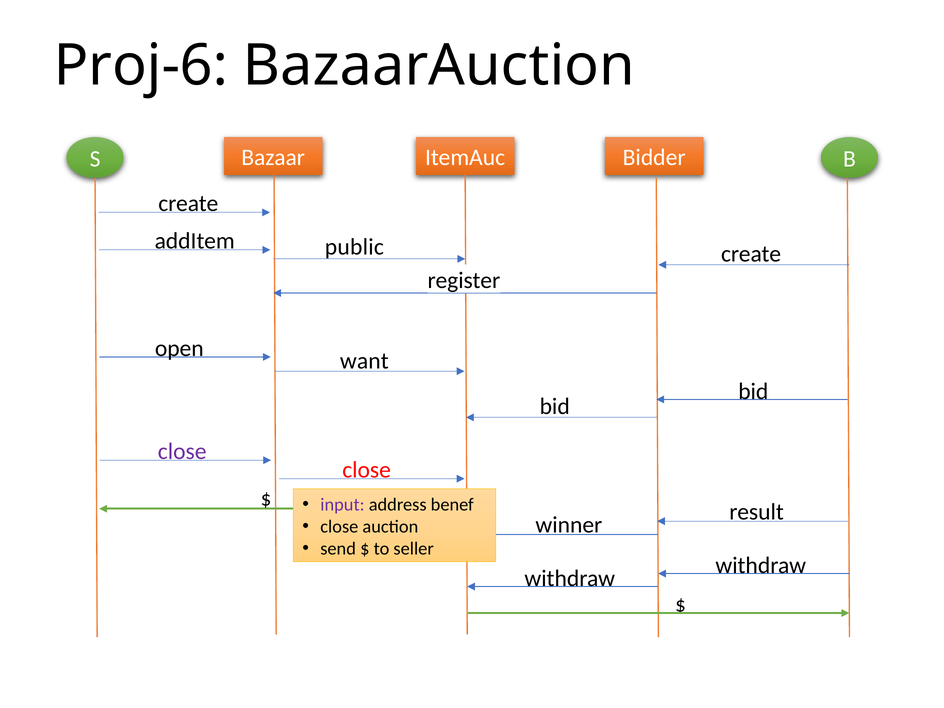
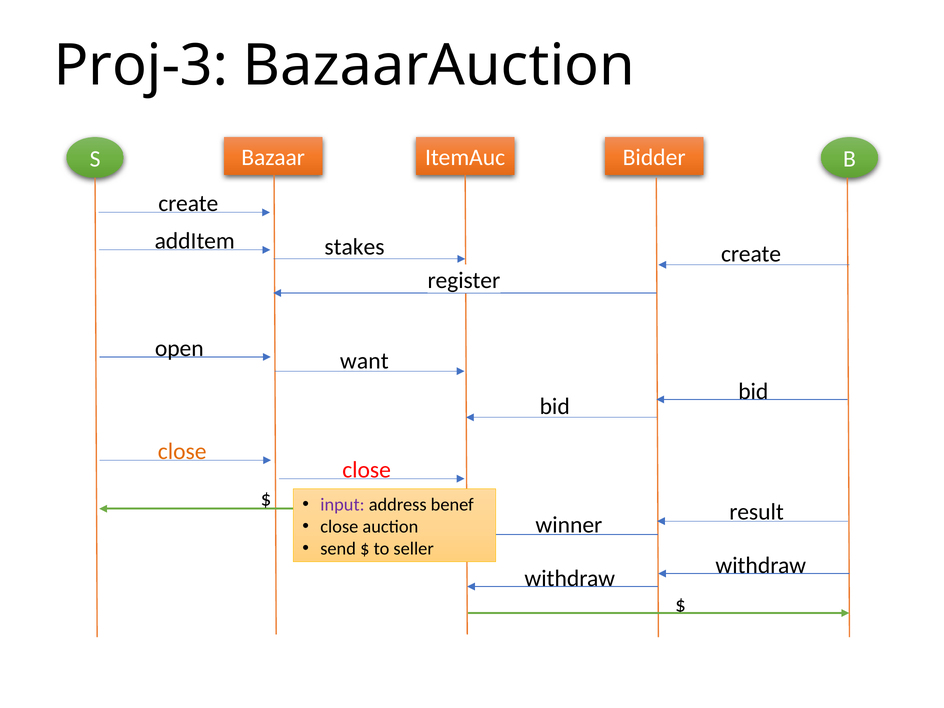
Proj-6: Proj-6 -> Proj-3 (141, 66)
public: public -> stakes (354, 247)
close colour: purple -> orange (182, 452)
